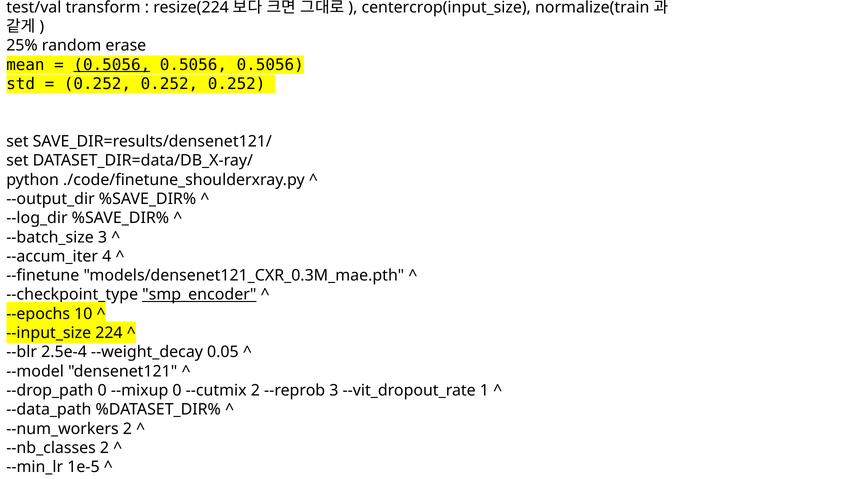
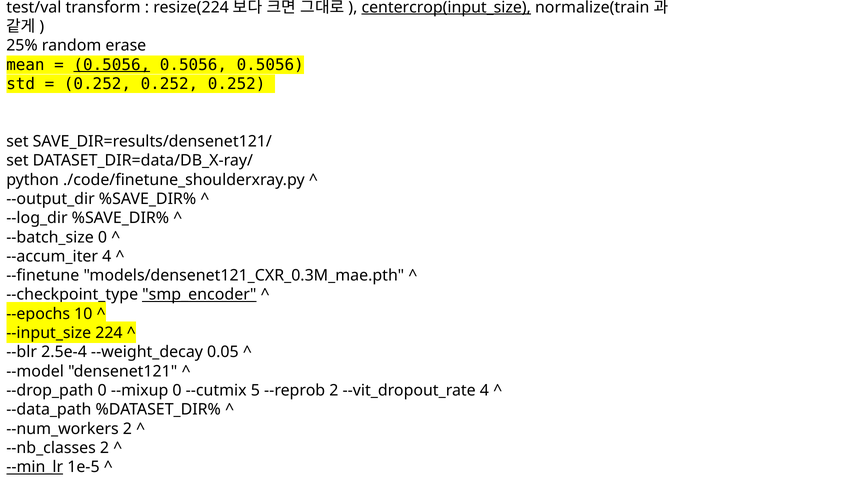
centercrop(input_size underline: none -> present (446, 7)
--batch_size 3: 3 -> 0 (103, 237)
--cutmix 2: 2 -> 5 (255, 390)
--reprob 3: 3 -> 2 (334, 390)
--vit_dropout_rate 1: 1 -> 4 (484, 390)
--min_lr underline: none -> present (35, 467)
